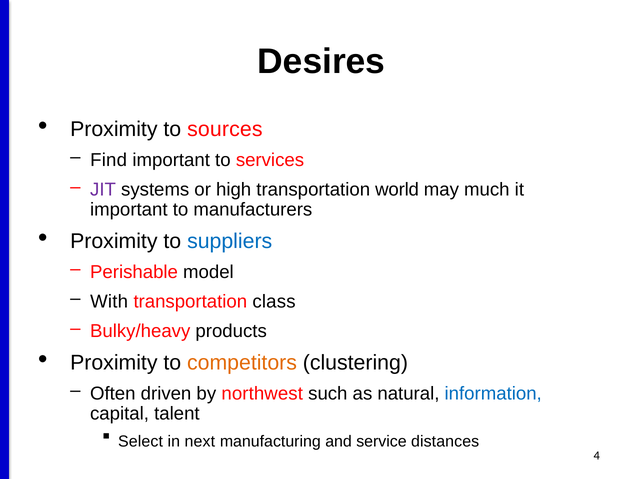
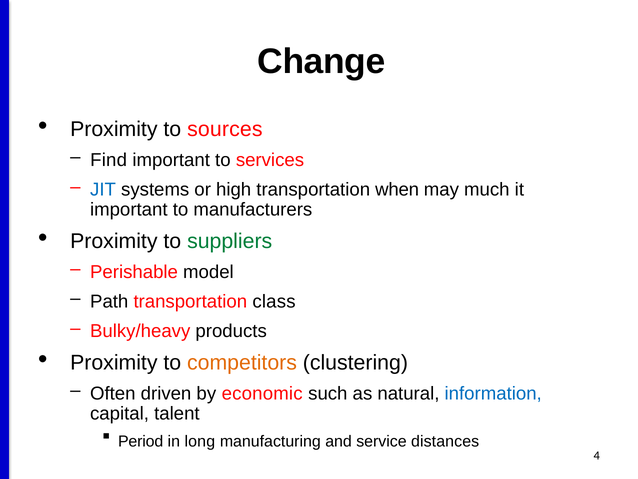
Desires: Desires -> Change (321, 61)
JIT colour: purple -> blue (103, 189)
world: world -> when (397, 189)
suppliers colour: blue -> green (230, 241)
With: With -> Path (109, 301)
northwest: northwest -> economic (262, 393)
Select: Select -> Period (141, 441)
next: next -> long (200, 441)
